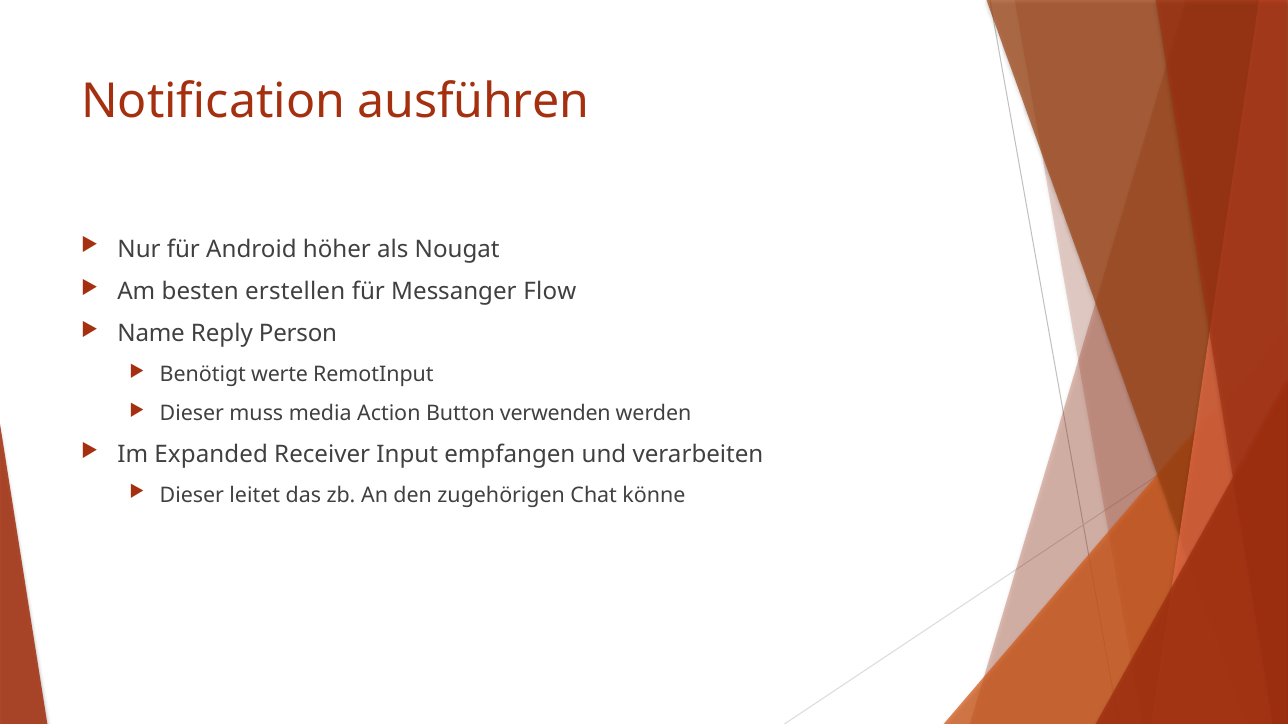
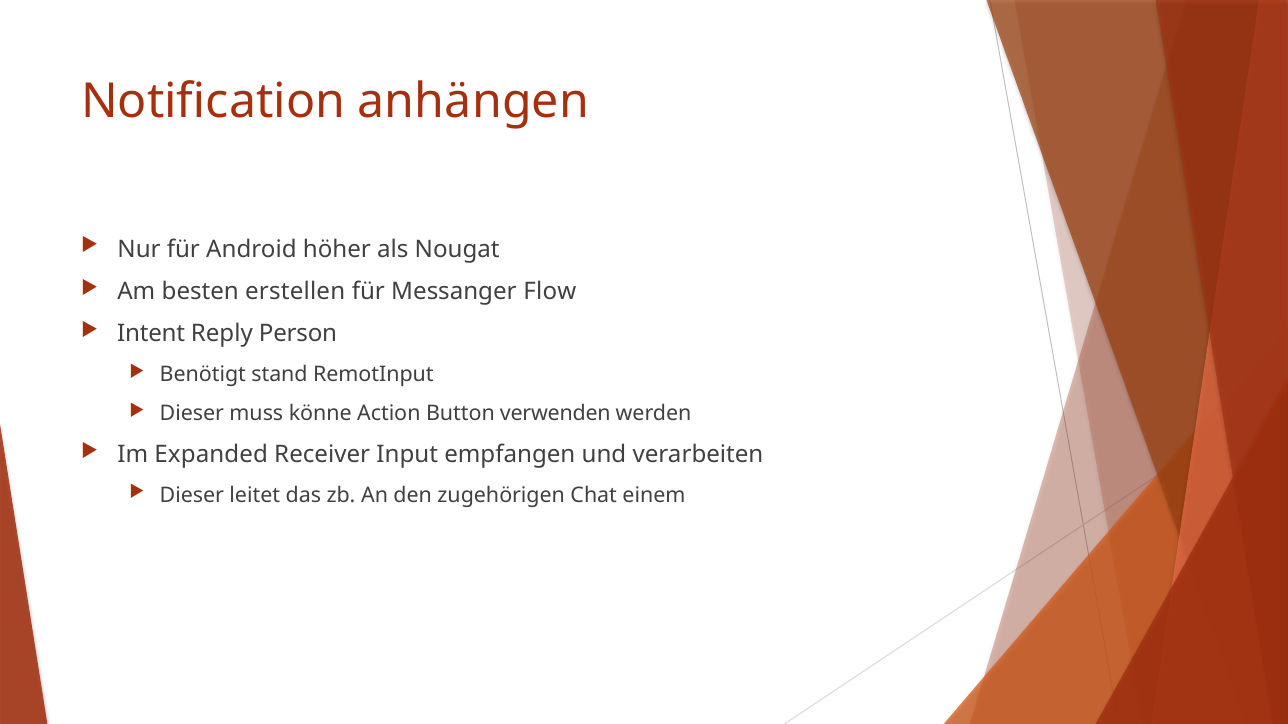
ausführen: ausführen -> anhängen (473, 102)
Name: Name -> Intent (151, 334)
werte: werte -> stand (280, 375)
media: media -> könne (320, 414)
könne: könne -> einem (654, 495)
